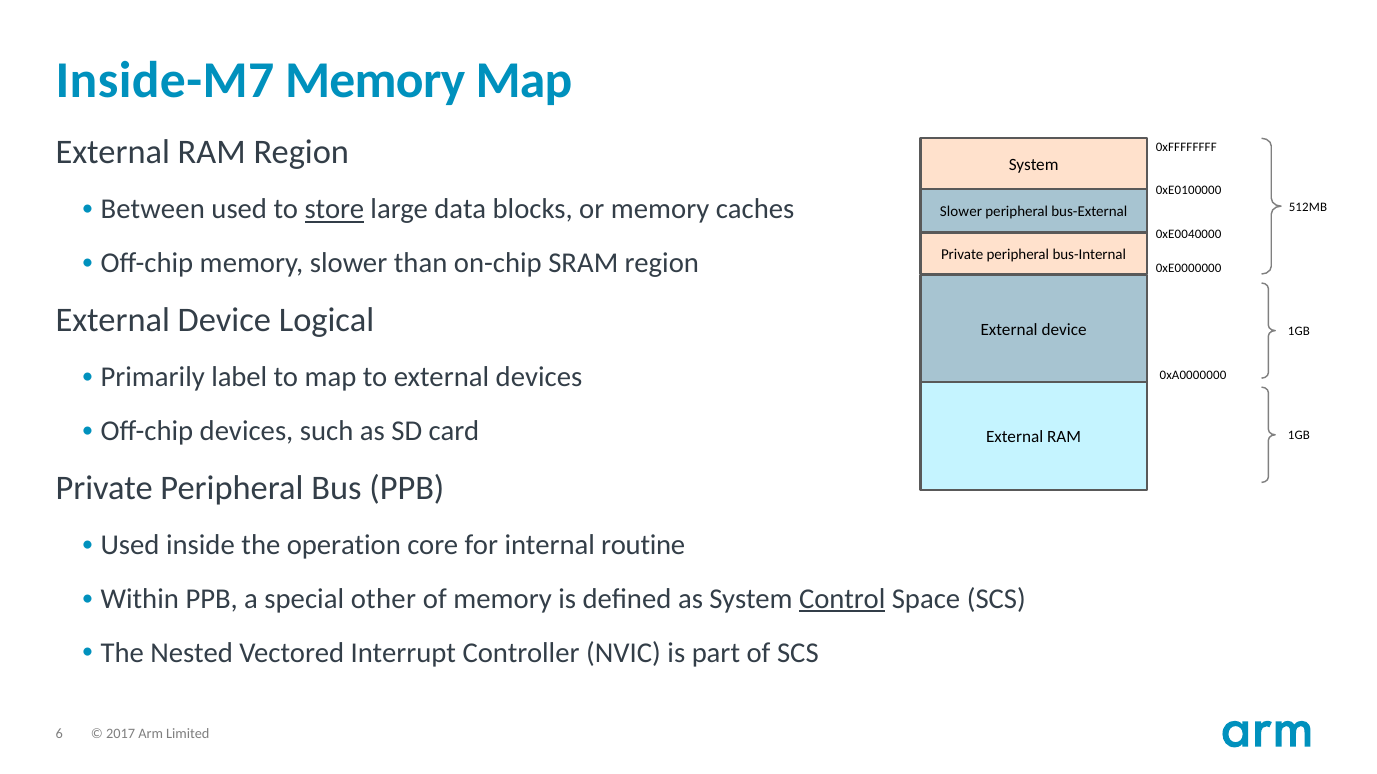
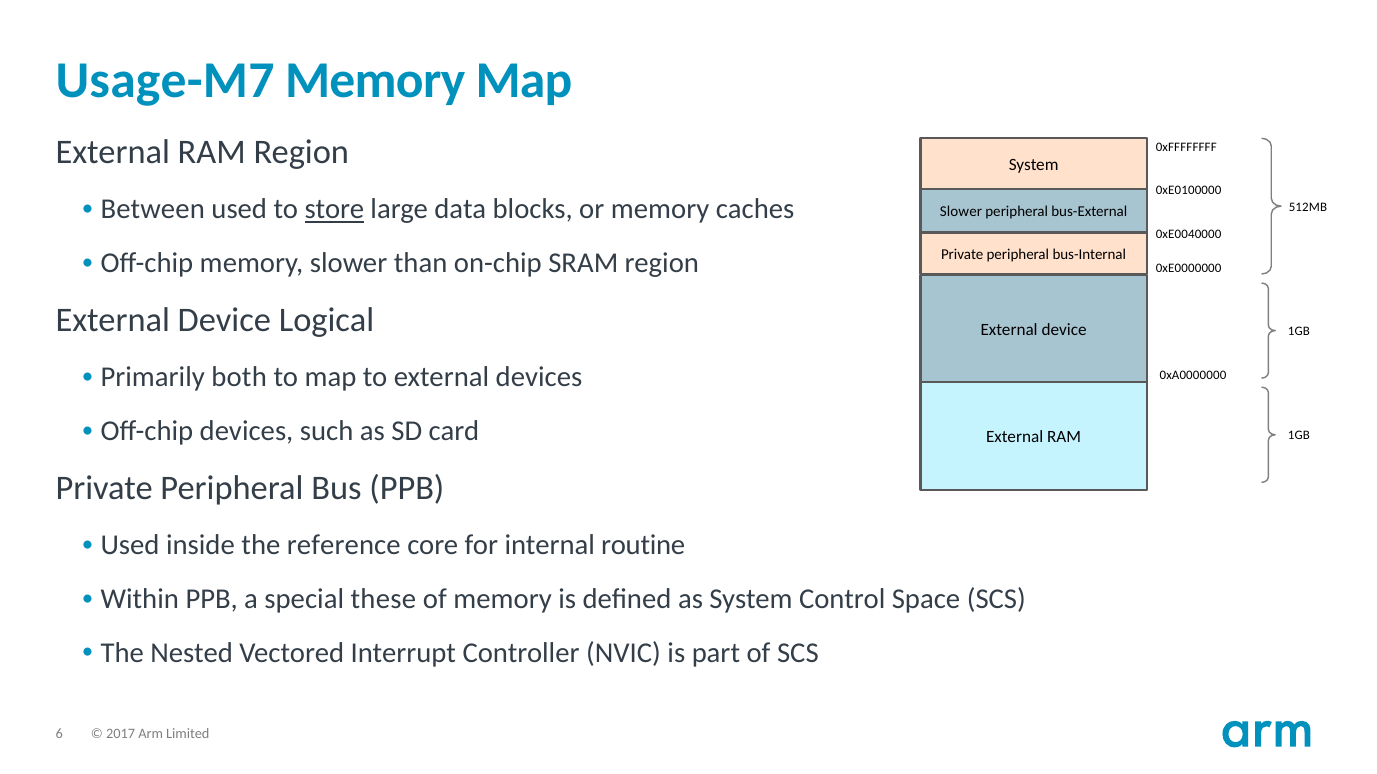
Inside-M7: Inside-M7 -> Usage-M7 (165, 81)
label: label -> both (239, 377)
operation: operation -> reference (344, 545)
other: other -> these (383, 599)
Control underline: present -> none (842, 599)
